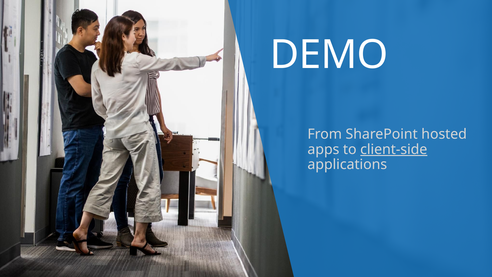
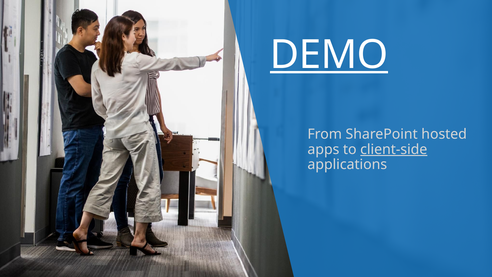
DEMO underline: none -> present (329, 55)
